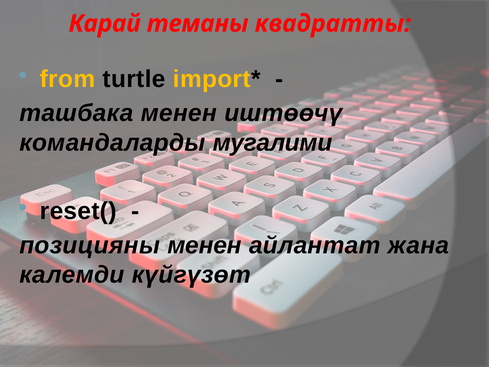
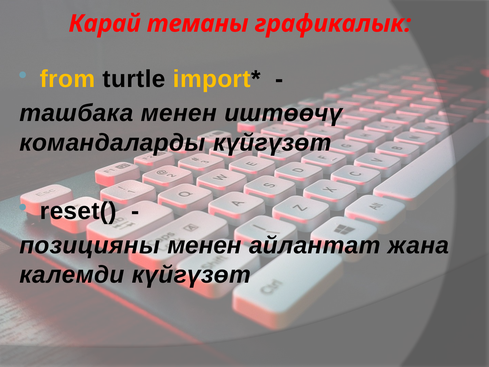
квадратты: квадратты -> графикалык (333, 24)
командаларды мугалими: мугалими -> күйгүзөт (272, 143)
